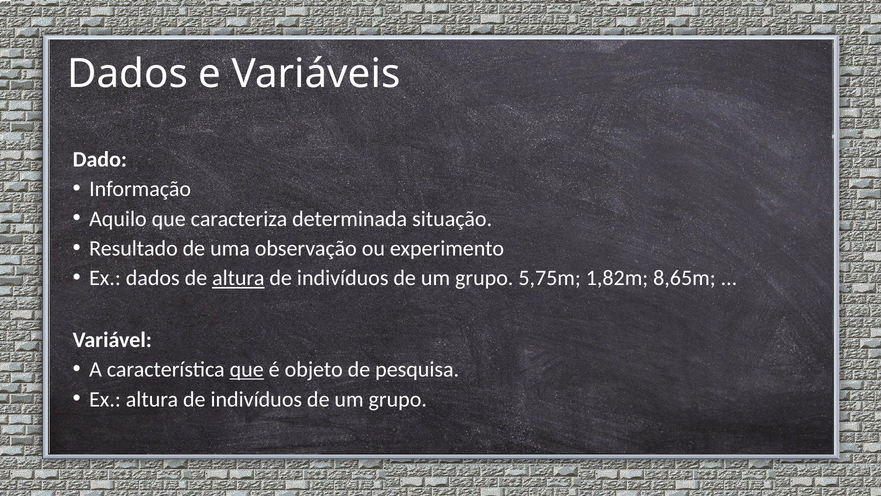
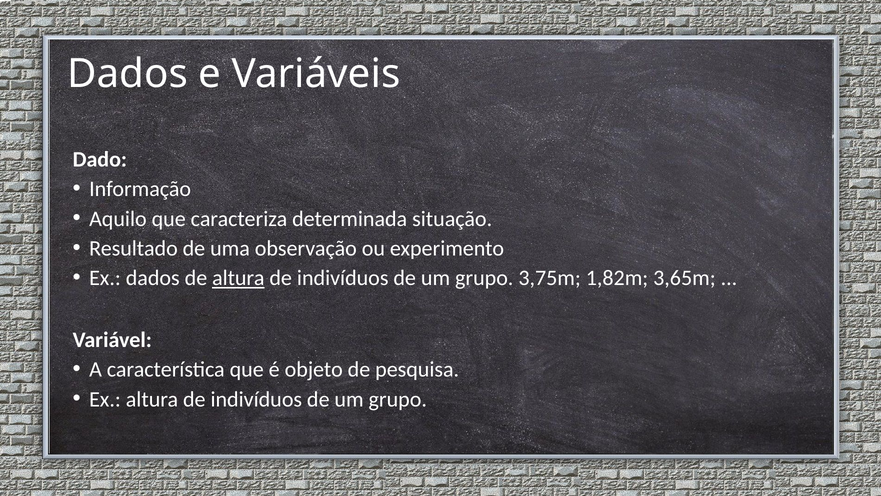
5,75m: 5,75m -> 3,75m (550, 278)
8,65m: 8,65m -> 3,65m (684, 278)
que underline: present -> none (247, 369)
